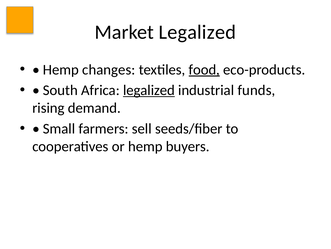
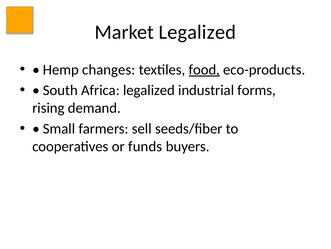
legalized underline: present -> none (149, 90)
funds: funds -> forms (257, 90)
or hemp: hemp -> funds (145, 146)
